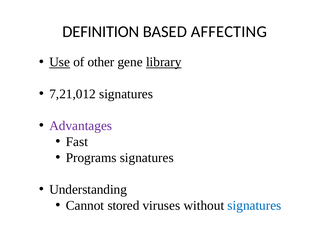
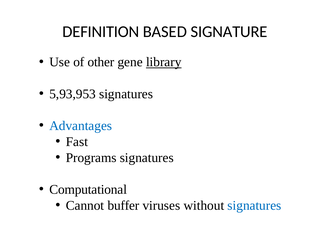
AFFECTING: AFFECTING -> SIGNATURE (229, 32)
Use underline: present -> none (60, 62)
7,21,012: 7,21,012 -> 5,93,953 (73, 94)
Advantages colour: purple -> blue (81, 126)
Understanding: Understanding -> Computational (88, 190)
stored: stored -> buffer (123, 206)
